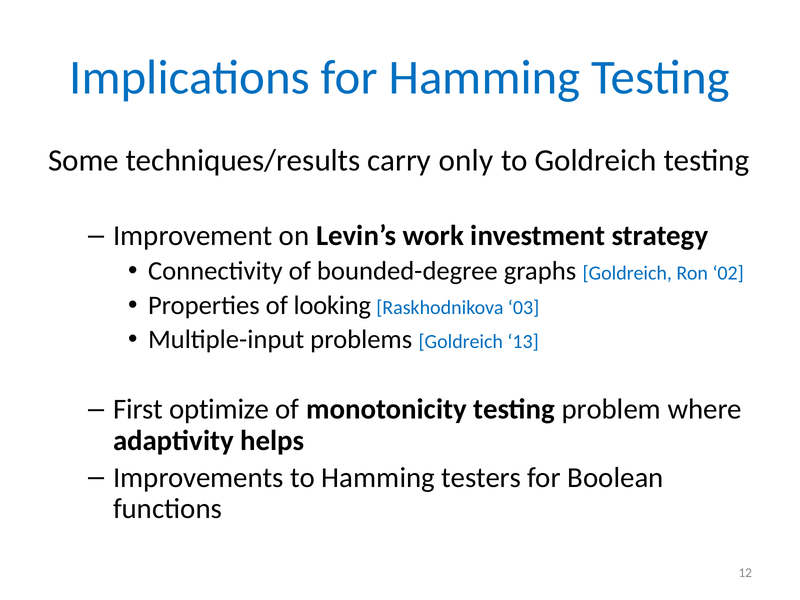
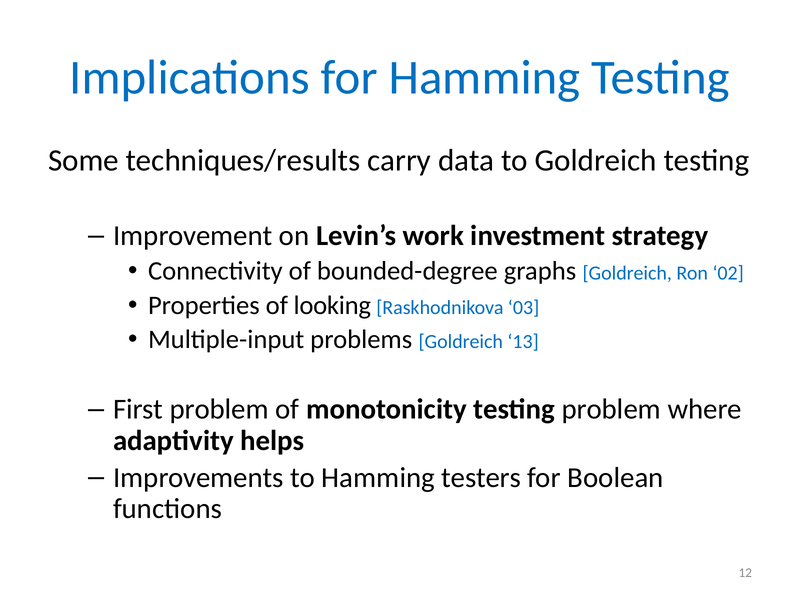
only: only -> data (466, 161)
First optimize: optimize -> problem (219, 409)
